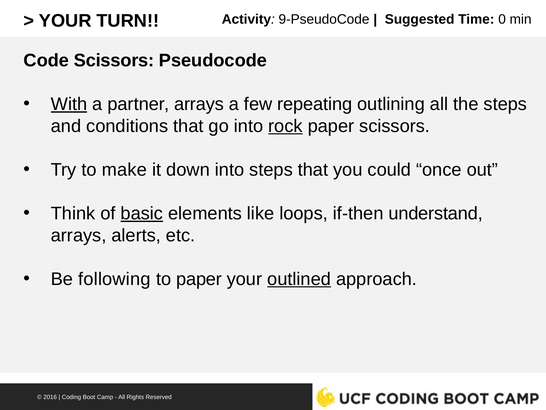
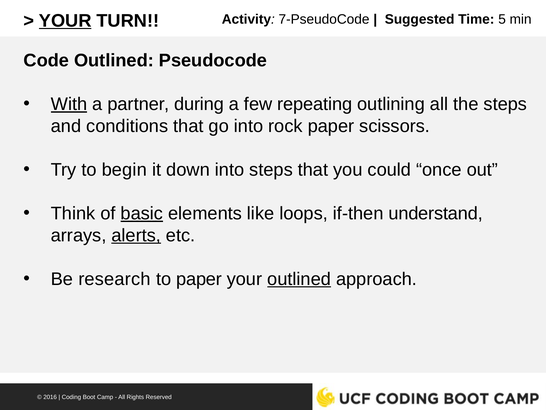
YOUR underline: none -> present (65, 21)
9-PseudoCode: 9-PseudoCode -> 7-PseudoCode (324, 19)
0: 0 -> 5 (502, 19)
Code Scissors: Scissors -> Outlined (114, 60)
partner arrays: arrays -> during (199, 104)
rock underline: present -> none (285, 126)
make: make -> begin (124, 170)
alerts underline: none -> present (136, 235)
following: following -> research (114, 279)
